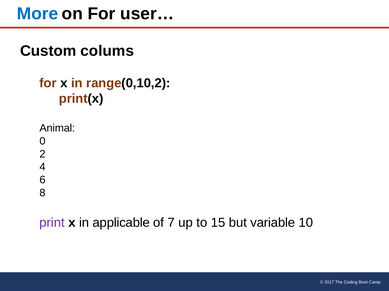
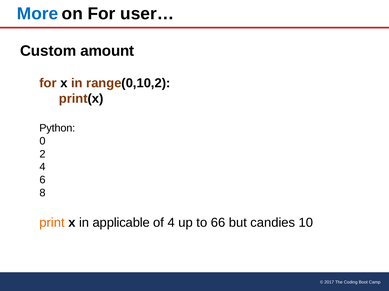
colums: colums -> amount (107, 51)
Animal: Animal -> Python (57, 128)
print colour: purple -> orange (52, 223)
of 7: 7 -> 4 (171, 223)
15: 15 -> 66 (218, 223)
variable: variable -> candies (273, 223)
